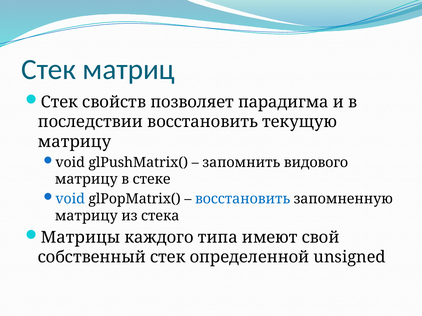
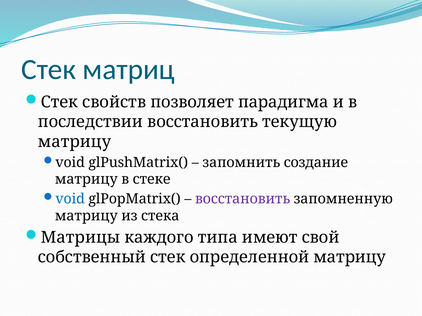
видового: видового -> создание (316, 163)
восстановить colour: blue -> purple (243, 199)
определенной unsigned: unsigned -> матрицу (350, 258)
